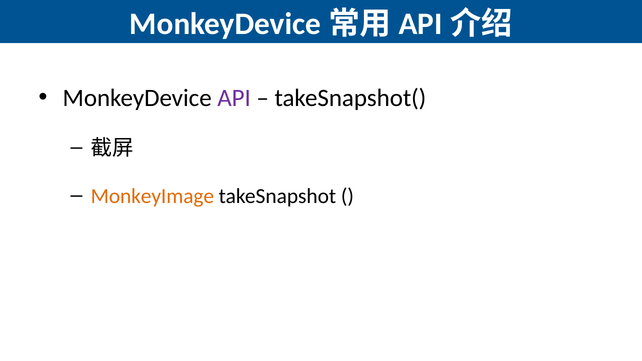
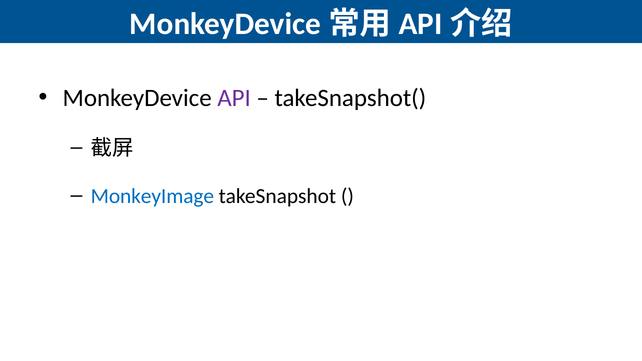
MonkeyImage colour: orange -> blue (152, 196)
